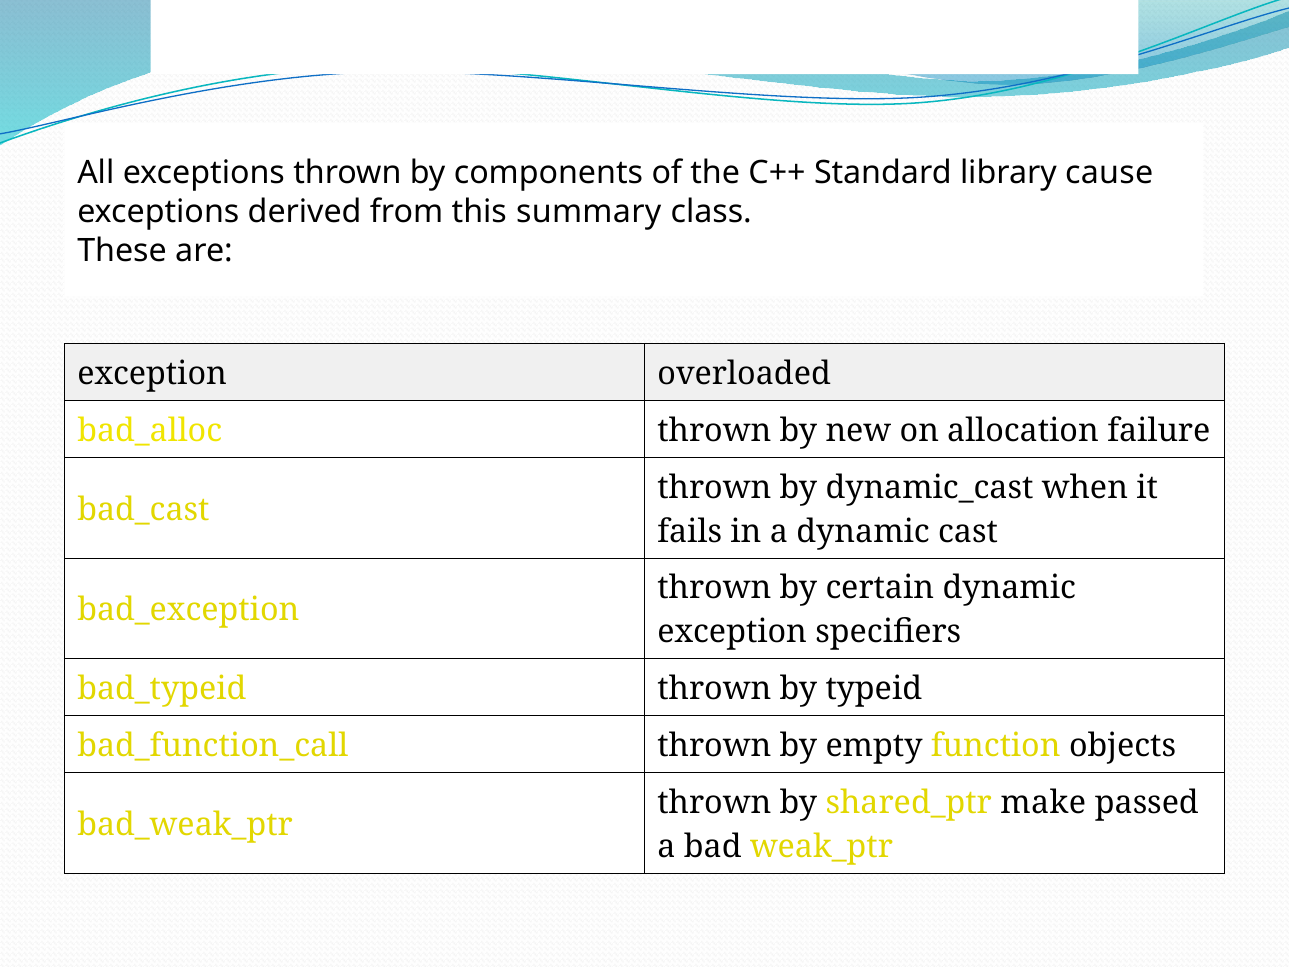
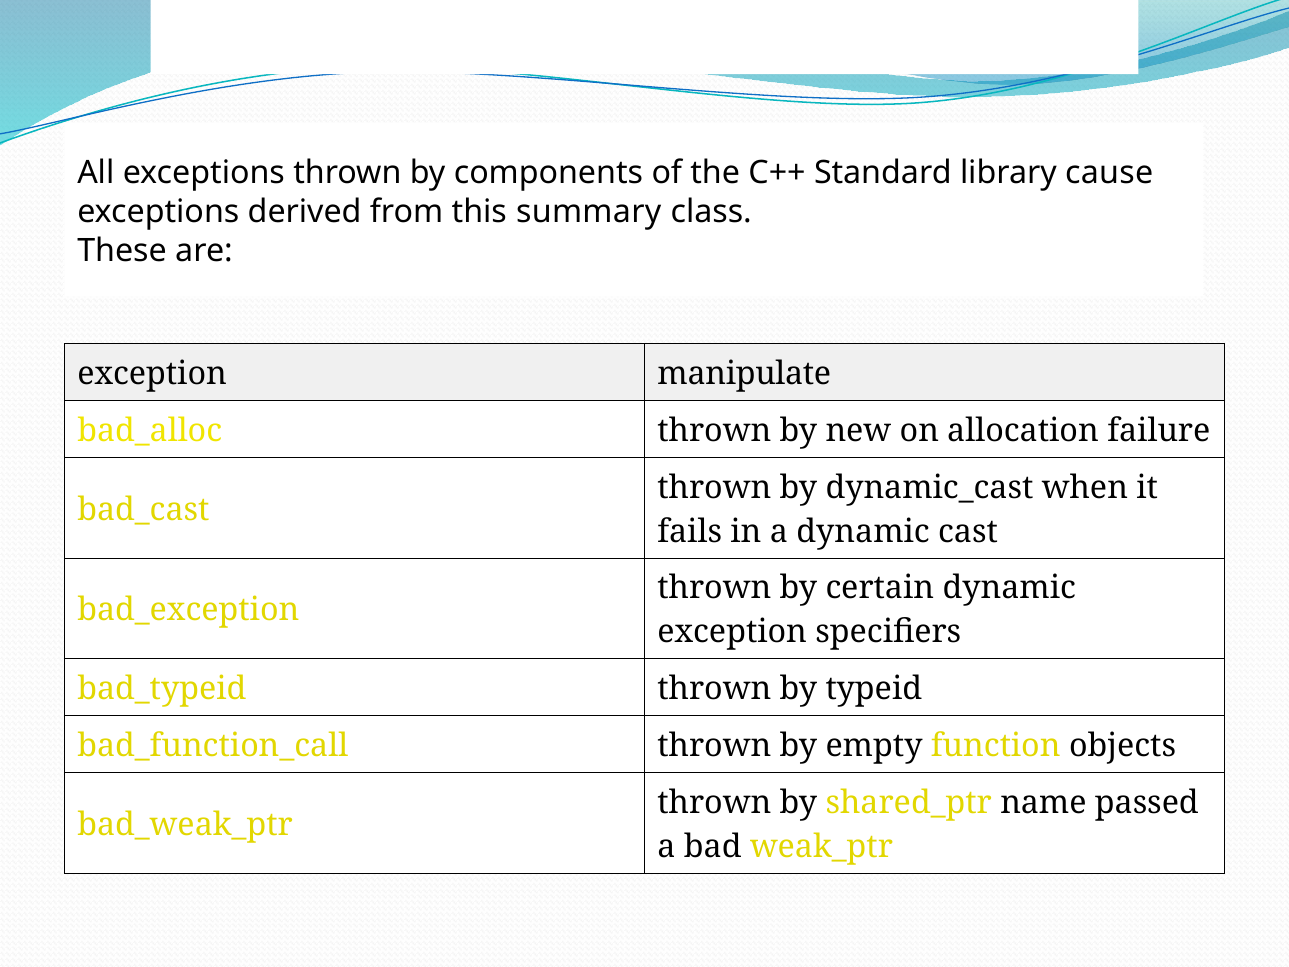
overloaded: overloaded -> manipulate (744, 374)
make: make -> name (1043, 802)
